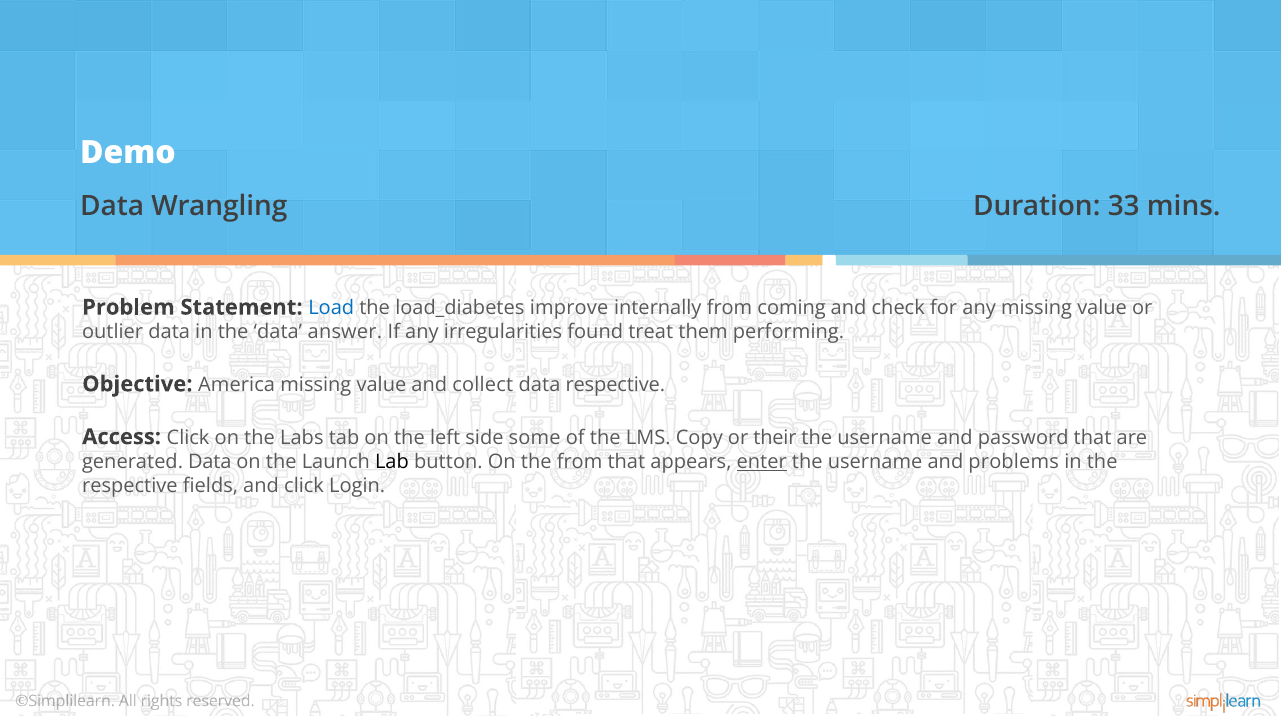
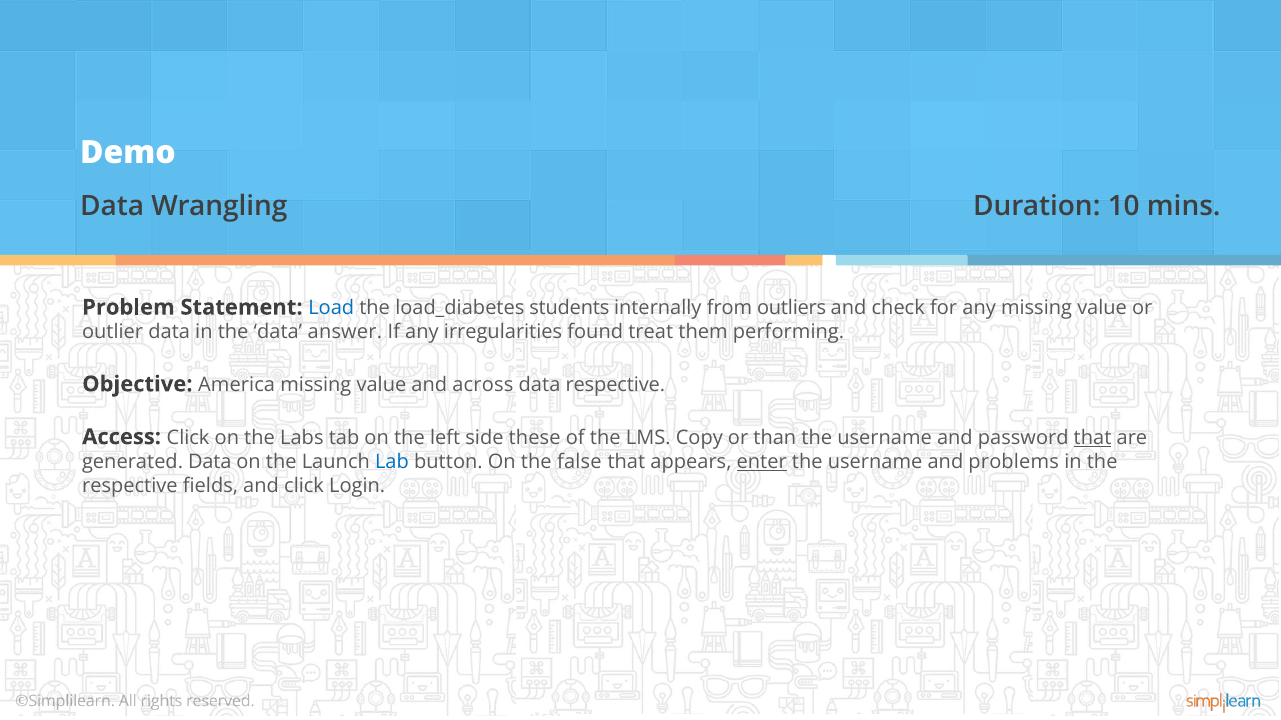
33: 33 -> 10 (1124, 207)
improve: improve -> students (569, 308)
coming: coming -> outliers (792, 308)
collect: collect -> across (483, 385)
some: some -> these (535, 438)
their: their -> than (775, 438)
that underline: none -> present (1093, 438)
Lab colour: black -> blue (392, 462)
the from: from -> false (579, 462)
